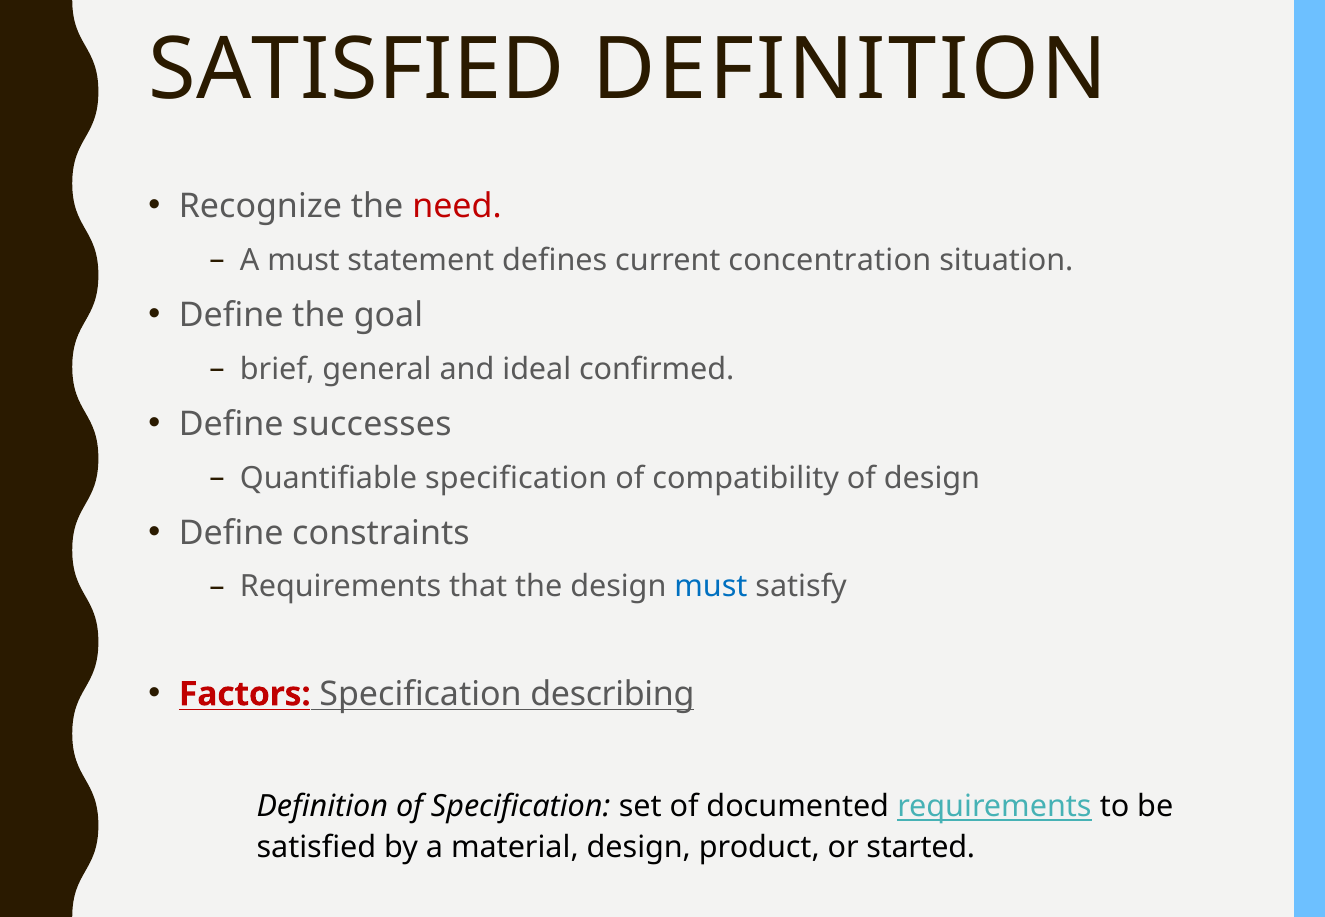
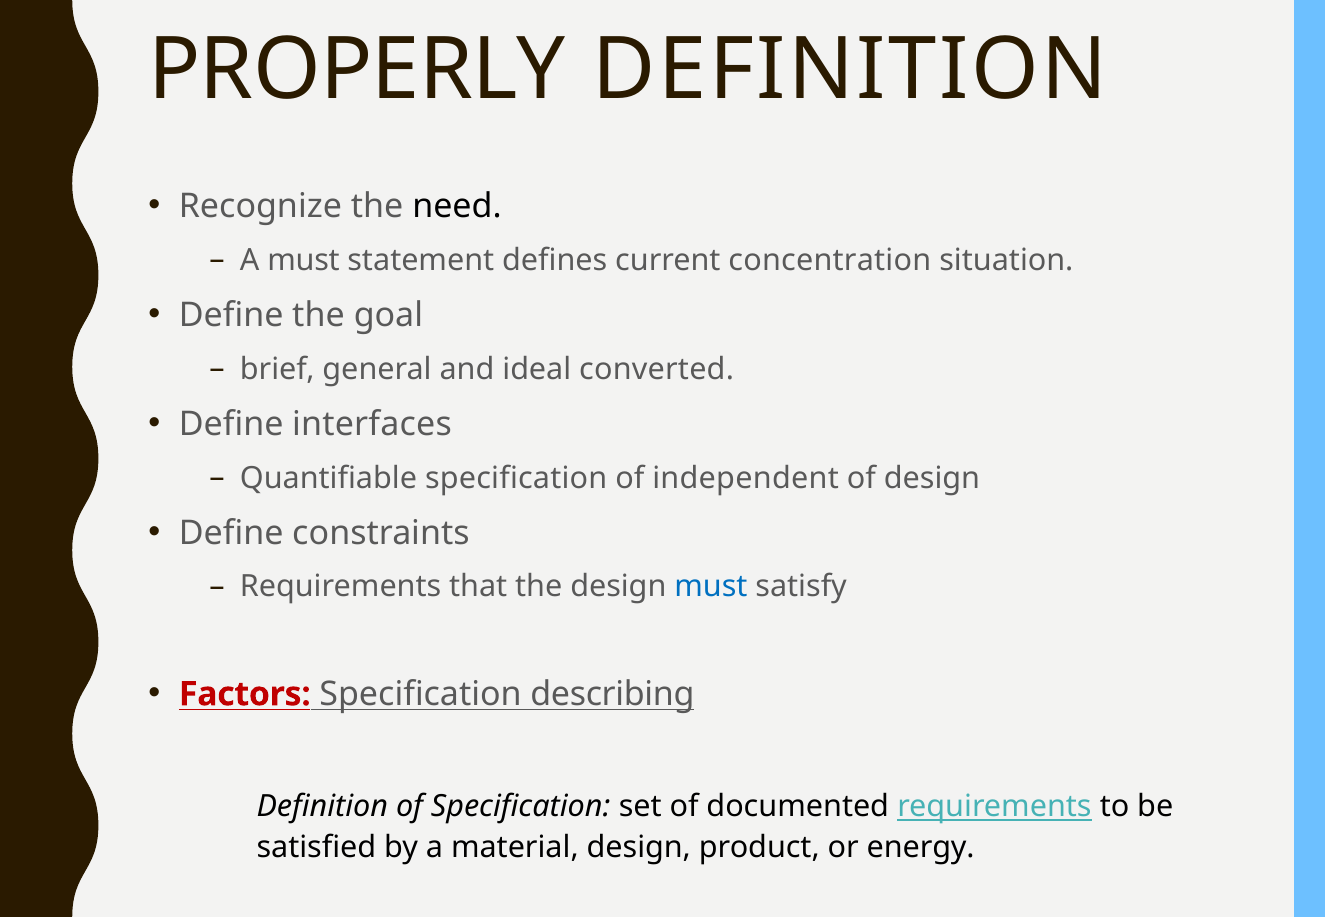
SATISFIED: SATISFIED -> PROPERLY (357, 70)
need colour: red -> black (457, 206)
confirmed: confirmed -> converted (657, 369)
successes: successes -> interfaces (372, 424)
compatibility: compatibility -> independent (746, 478)
started: started -> energy (921, 848)
